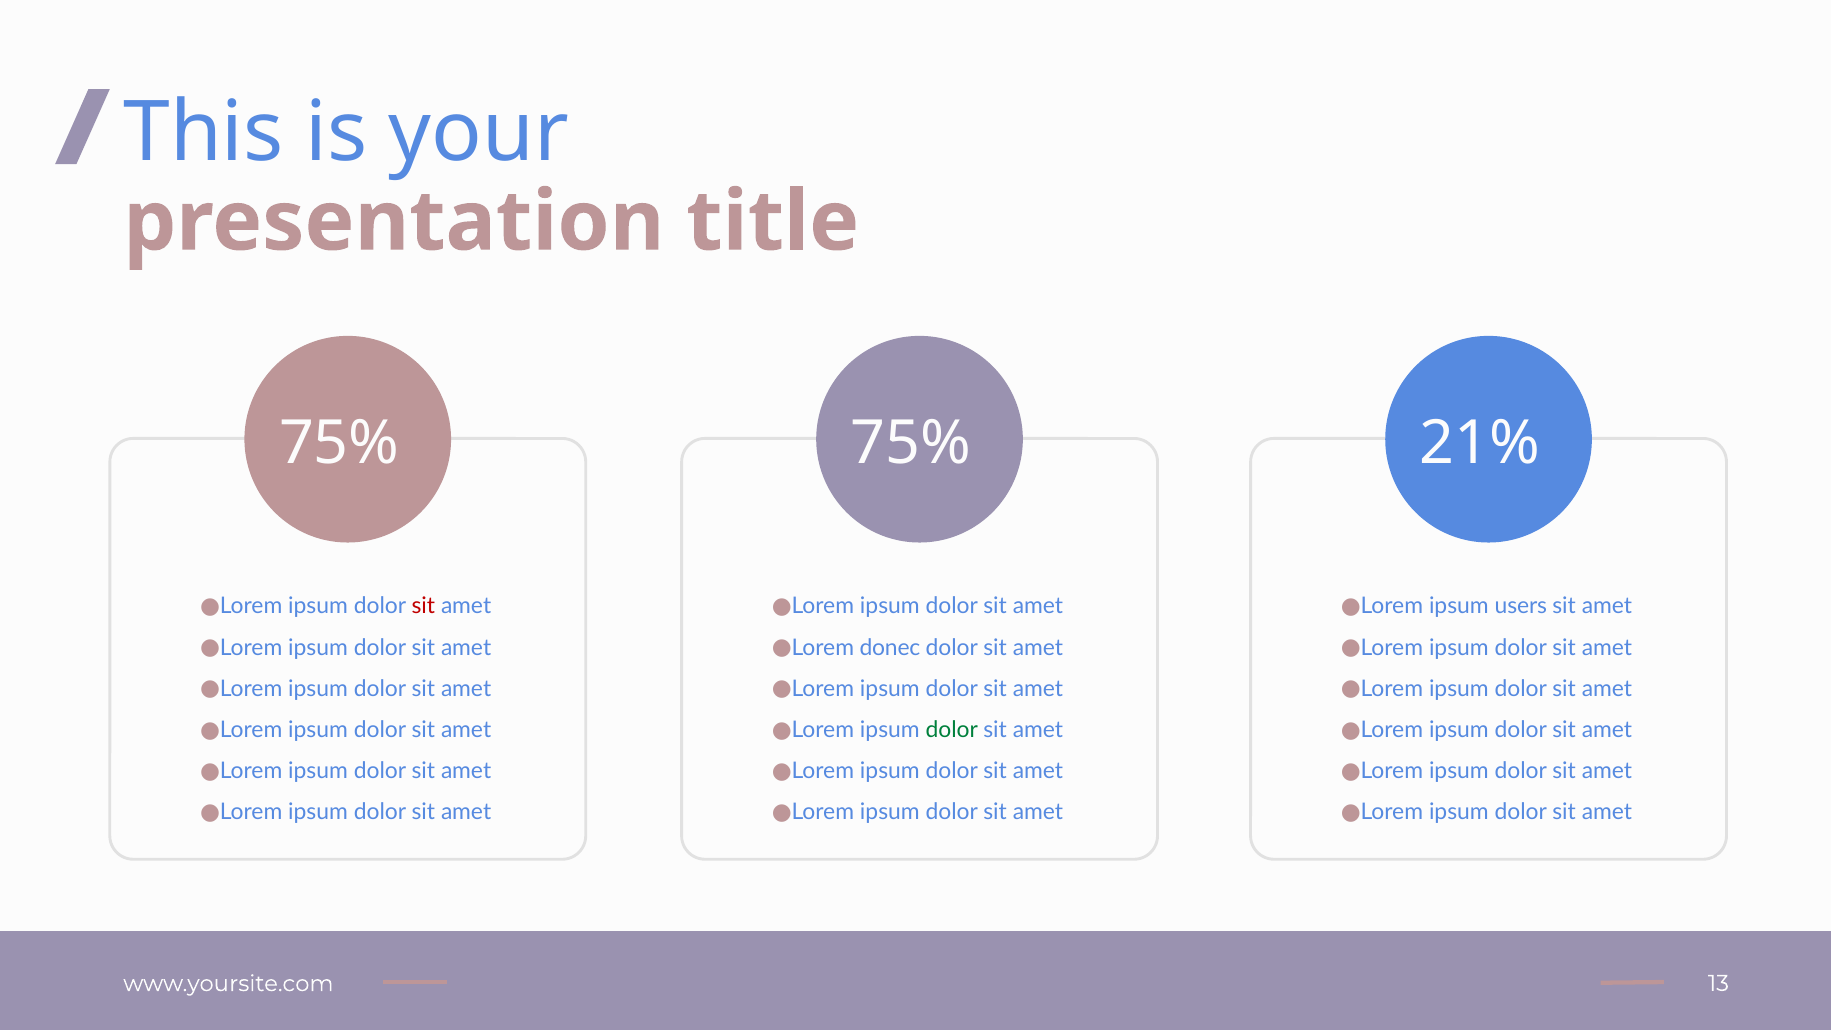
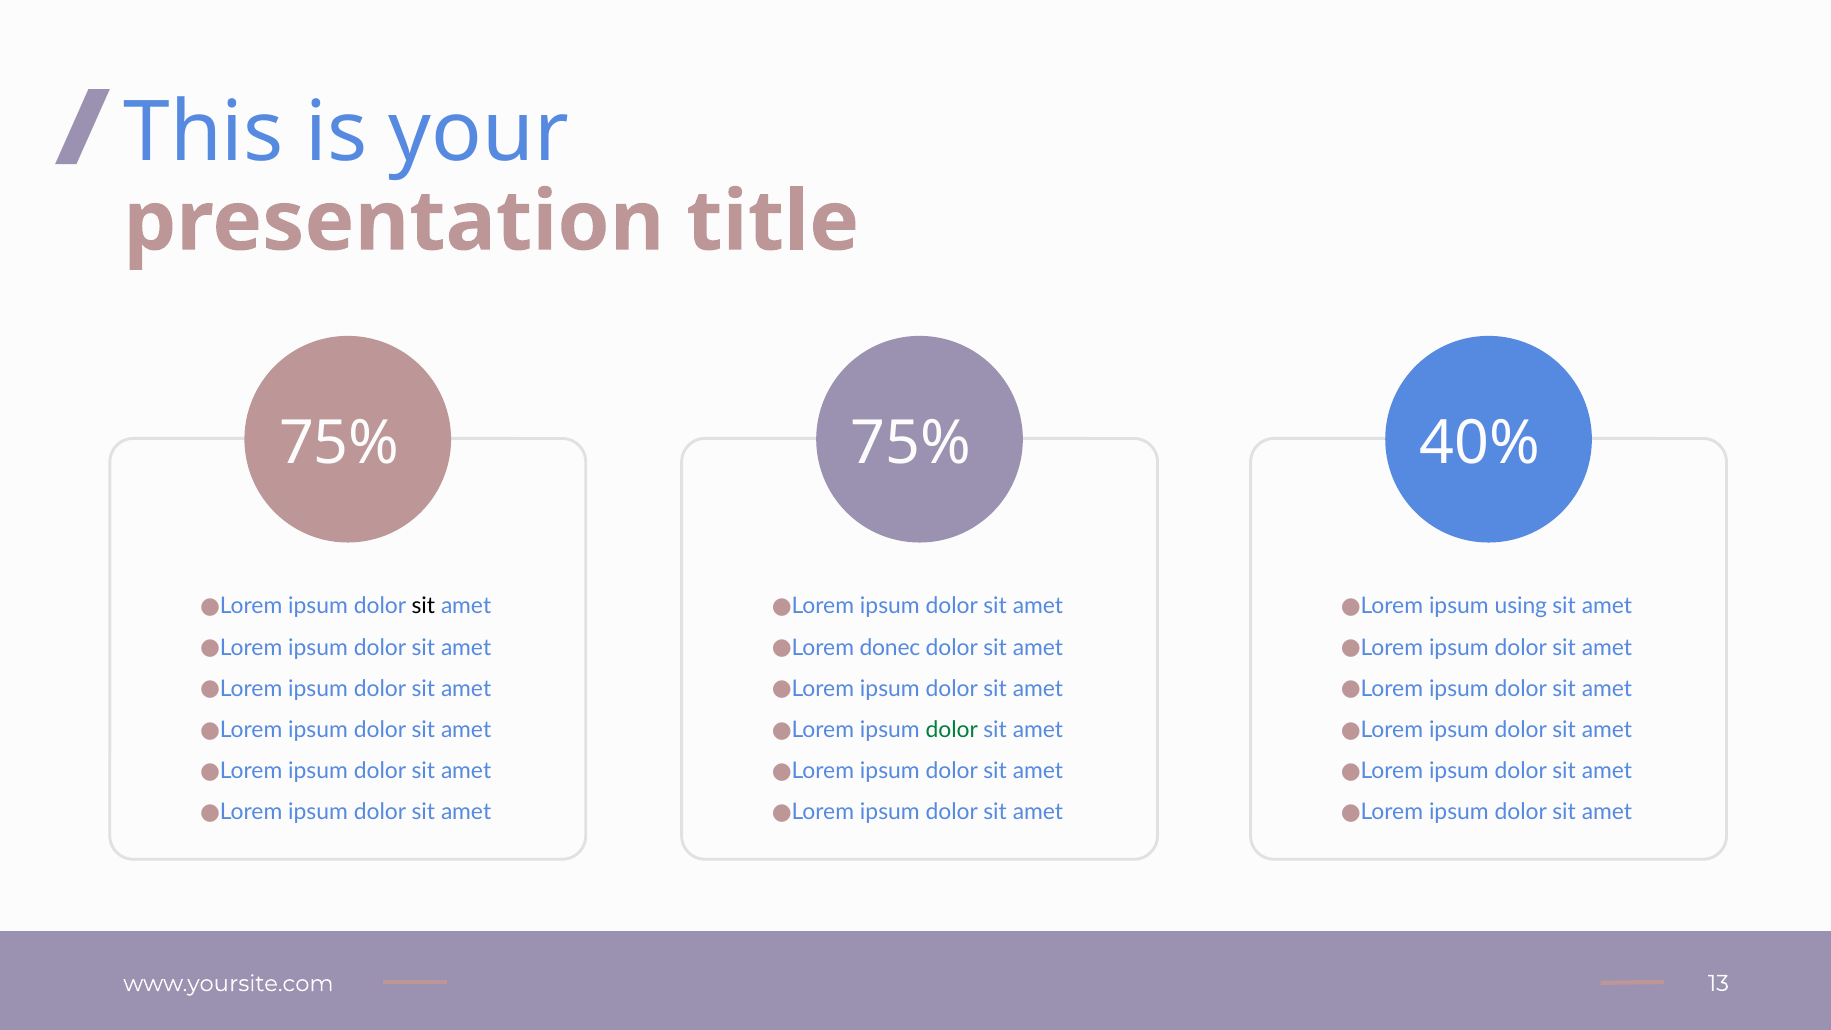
21%: 21% -> 40% (1480, 443)
sit colour: red -> black (423, 606)
users: users -> using (1521, 606)
